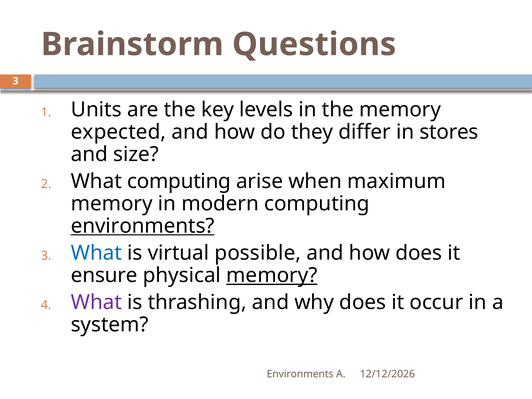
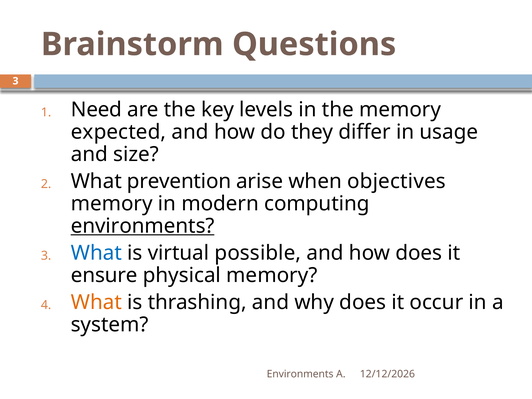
Units: Units -> Need (96, 110)
stores: stores -> usage (449, 132)
What computing: computing -> prevention (179, 181)
maximum: maximum -> objectives (397, 181)
memory underline: present -> none (272, 275)
What colour: purple -> orange (96, 302)
